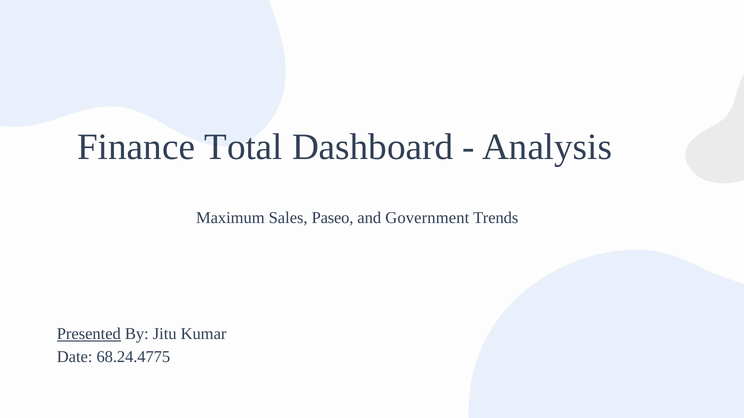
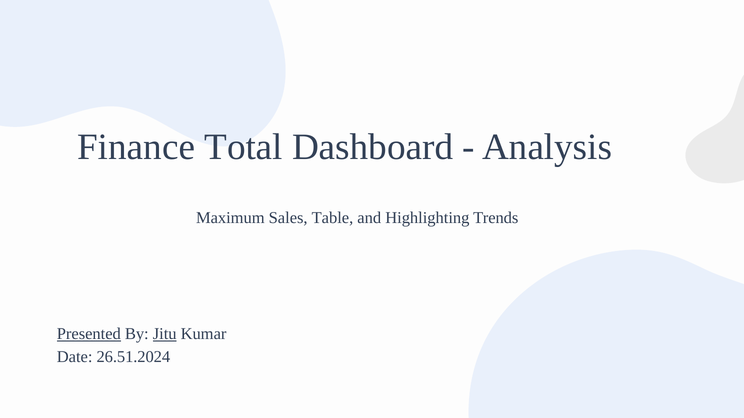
Paseo: Paseo -> Table (332, 218)
Government: Government -> Highlighting (427, 218)
Jitu underline: none -> present (165, 334)
68.24.4775: 68.24.4775 -> 26.51.2024 (133, 357)
